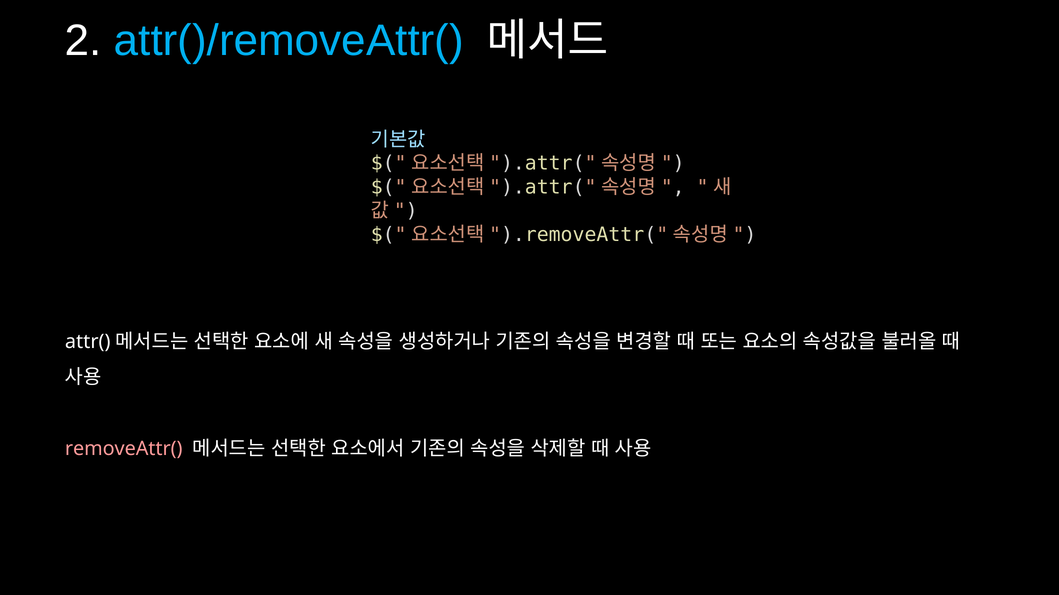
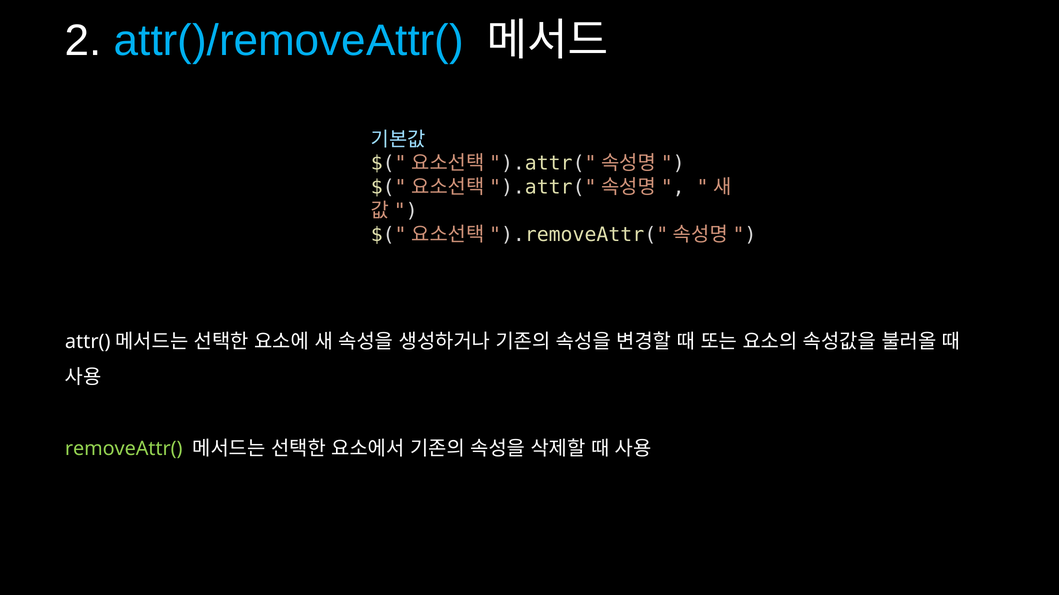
removeAttr( colour: pink -> light green (124, 449)
